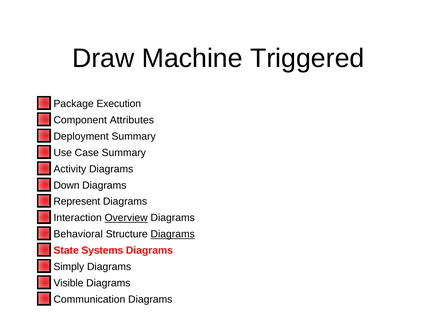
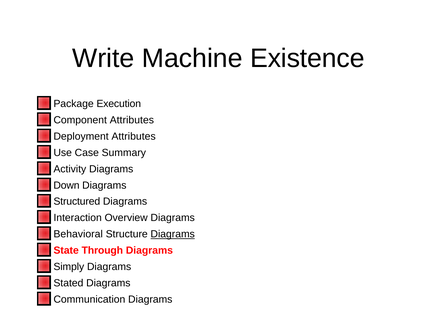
Draw: Draw -> Write (103, 58)
Triggered: Triggered -> Existence (307, 58)
Deployment Summary: Summary -> Attributes (134, 136)
Represent: Represent -> Structured (77, 201)
Overview underline: present -> none (126, 218)
Systems: Systems -> Through (102, 250)
Visible: Visible -> Stated (68, 283)
